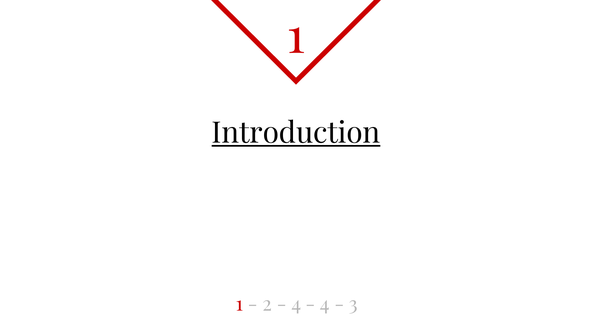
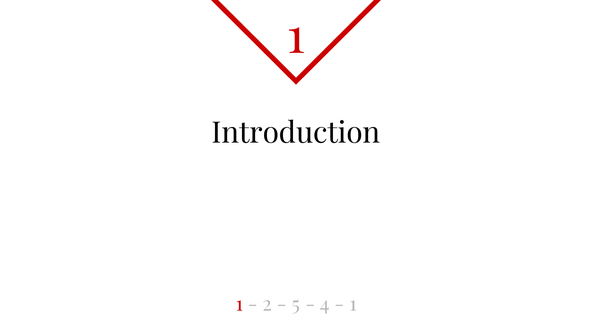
Introduction underline: present -> none (296, 133)
4: 4 -> 5 (296, 304)
3: 3 -> 1 (353, 304)
